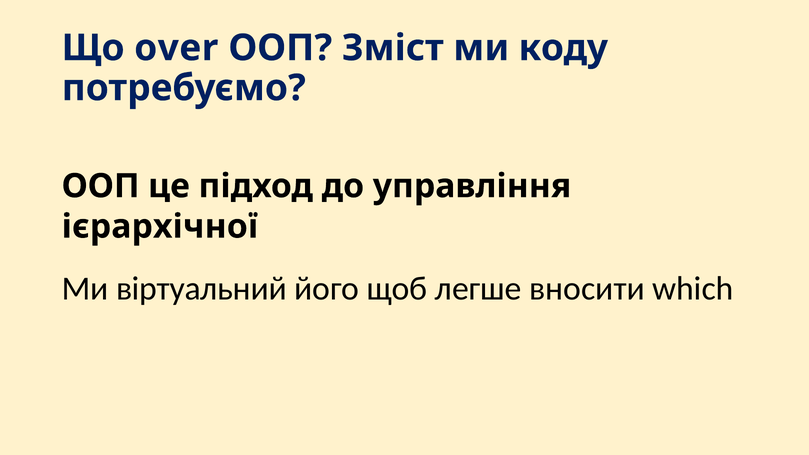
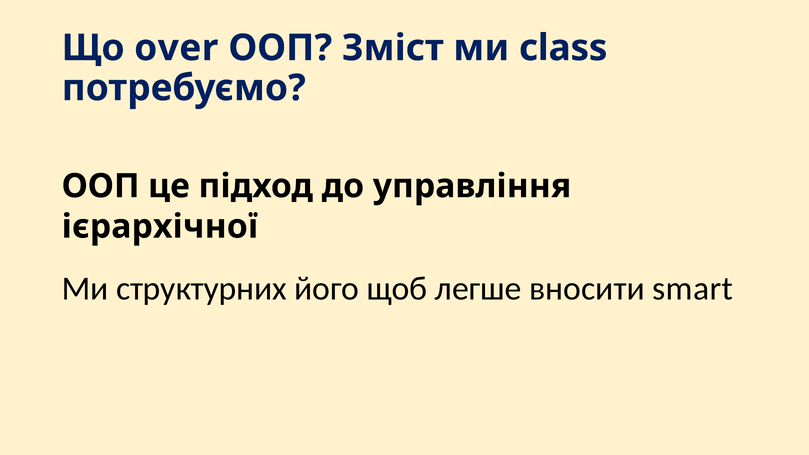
коду: коду -> class (563, 48)
віртуальний: віртуальний -> структурних (201, 288)
which: which -> smart (693, 288)
